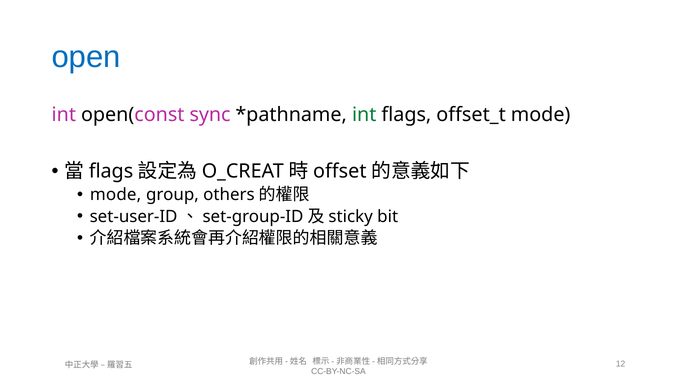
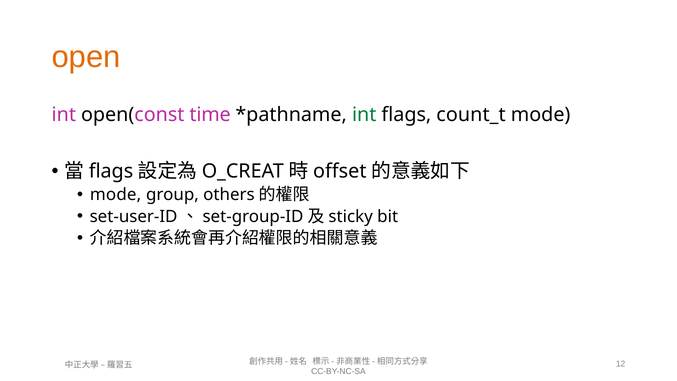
open colour: blue -> orange (86, 57)
sync: sync -> time (210, 114)
offset_t: offset_t -> count_t (471, 114)
